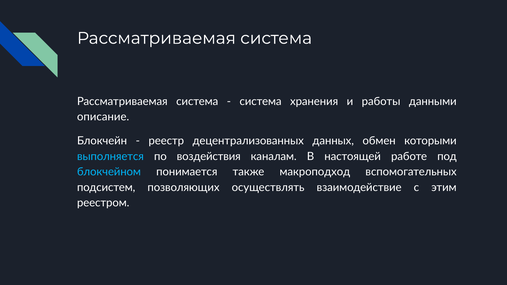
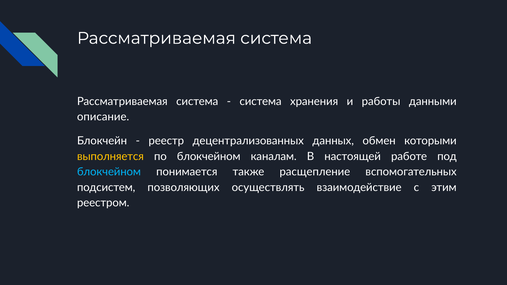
выполняется colour: light blue -> yellow (110, 156)
по воздействия: воздействия -> блокчейном (209, 156)
макроподход: макроподход -> расщепление (315, 172)
